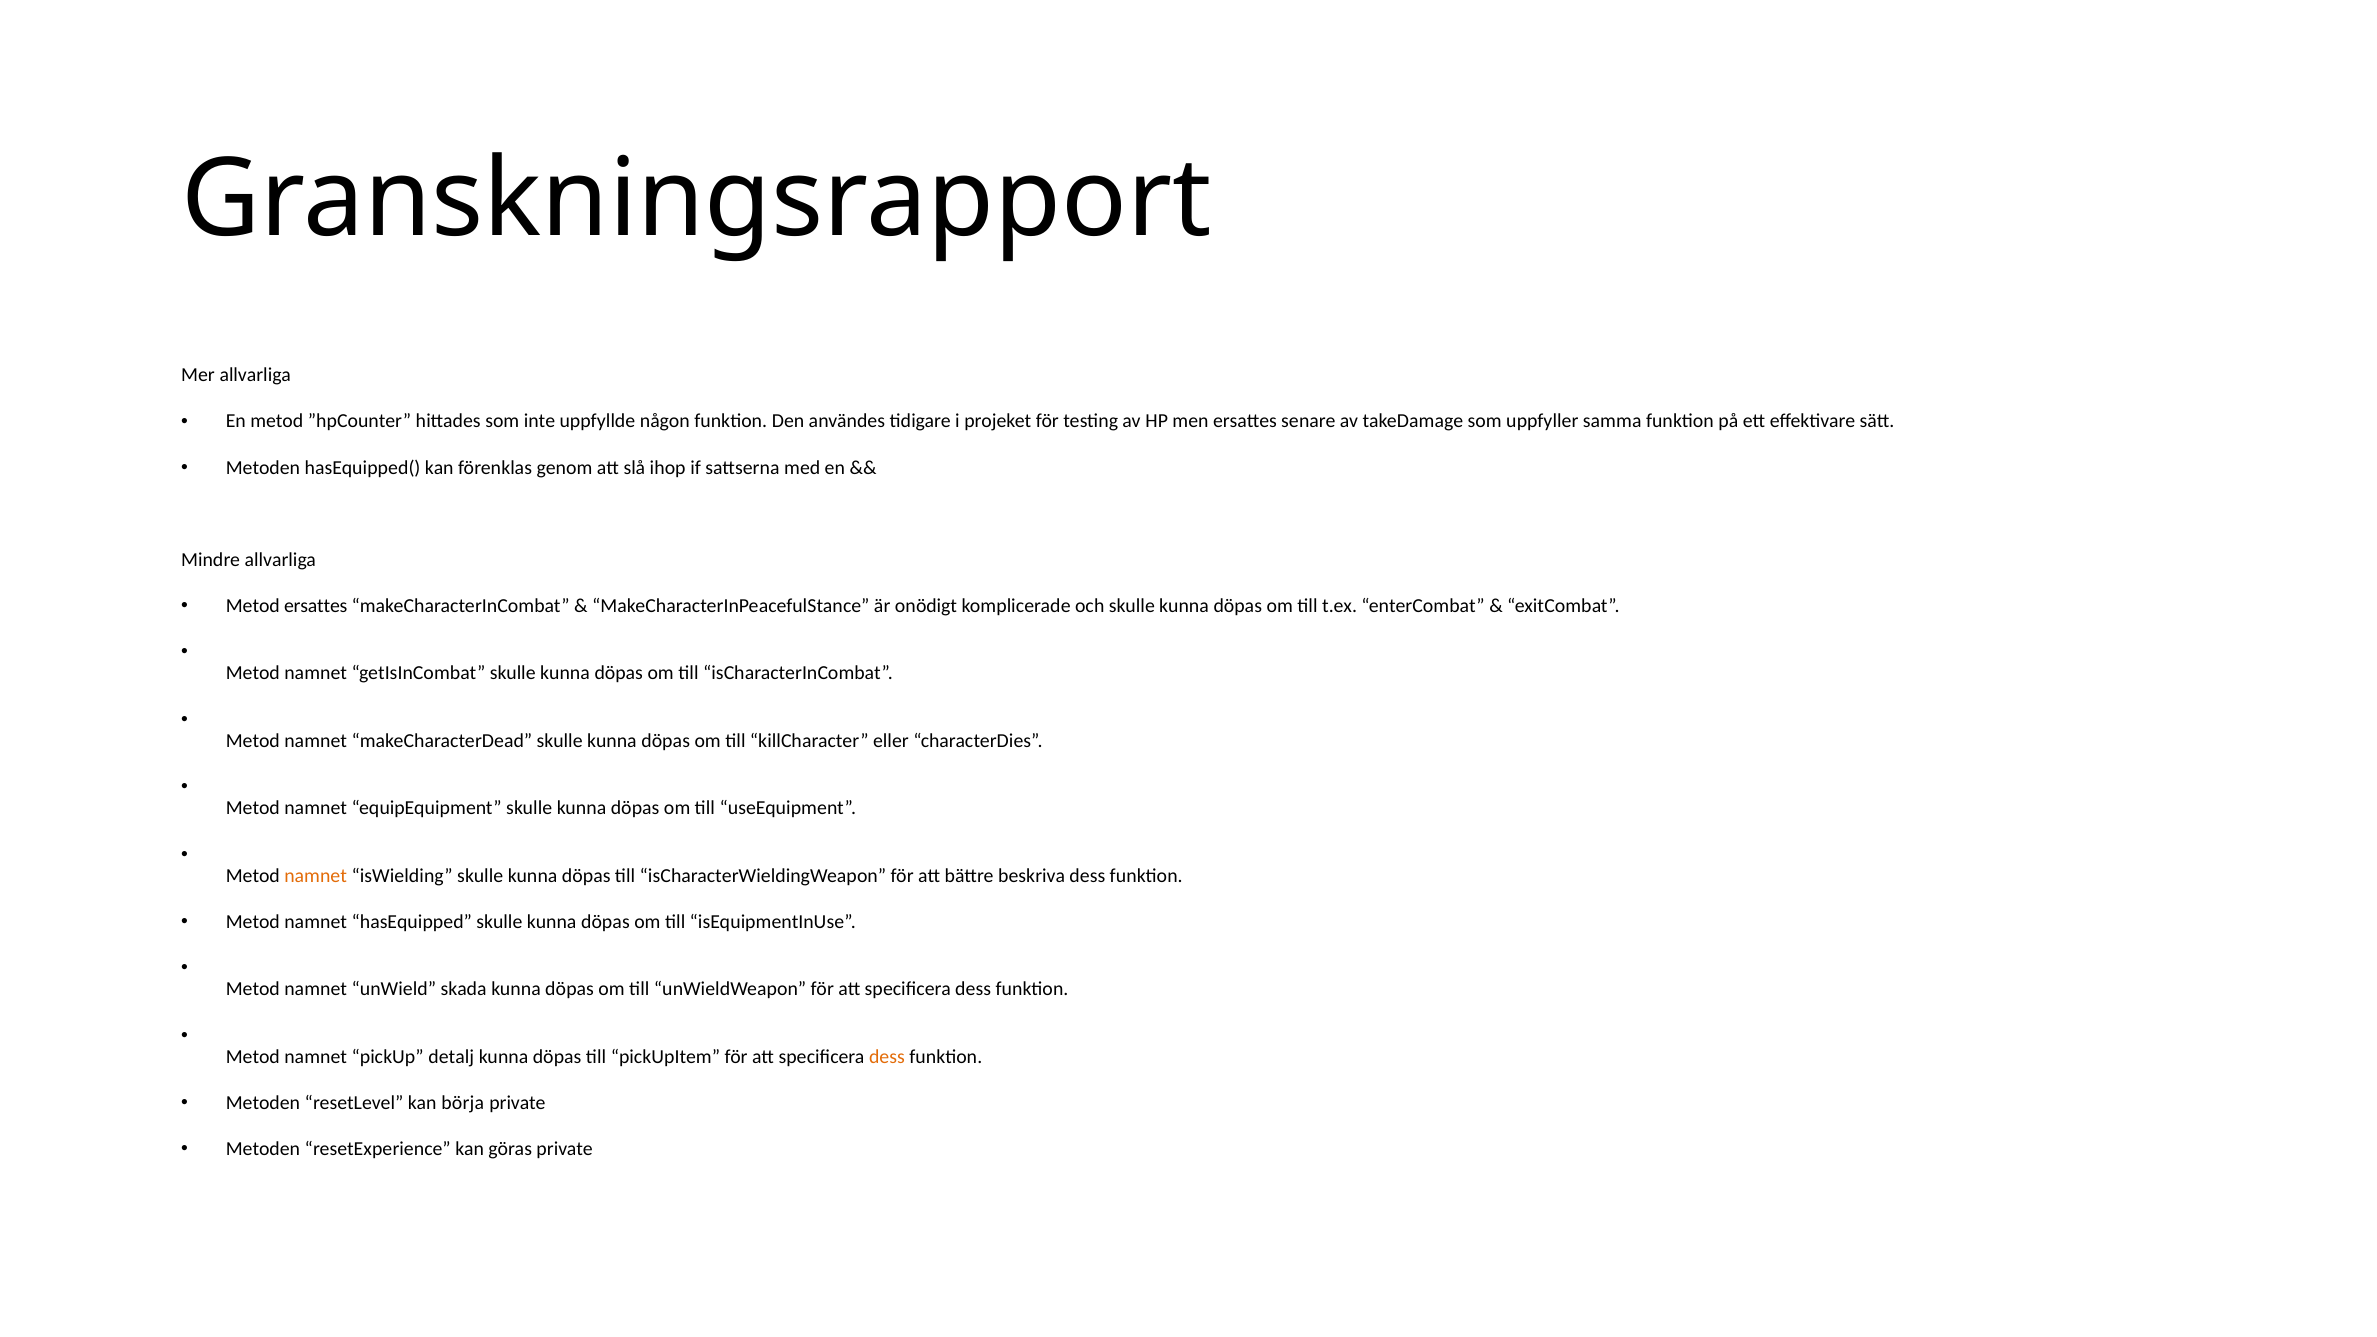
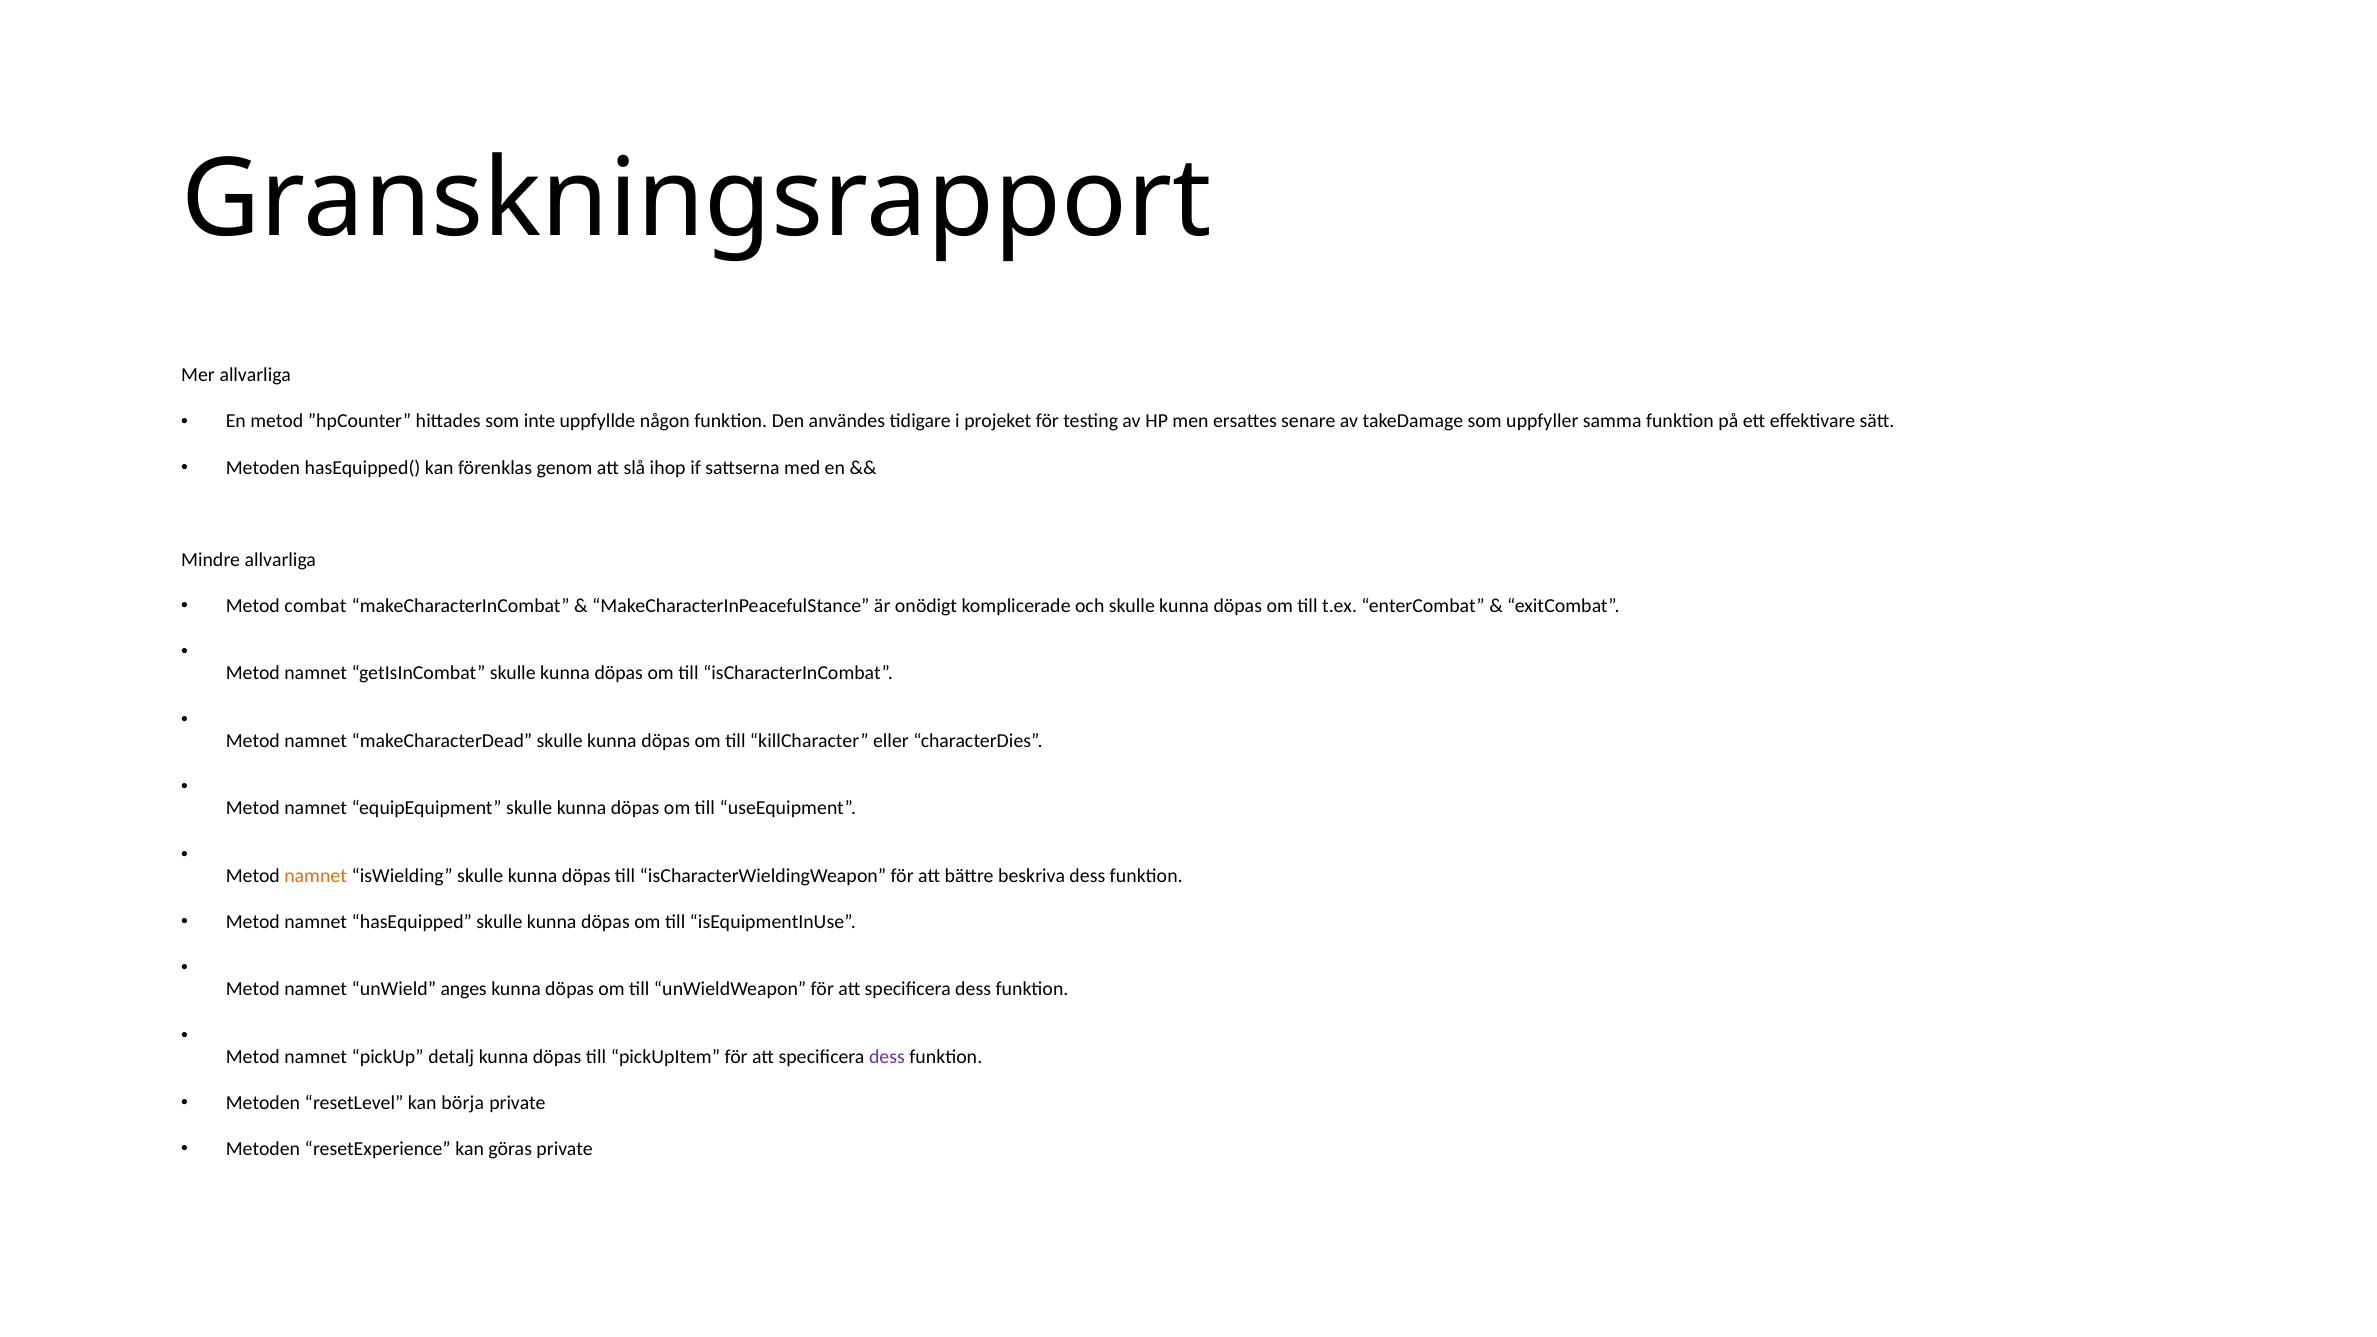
Metod ersattes: ersattes -> combat (316, 606)
skada: skada -> anges (464, 989)
dess colour: orange -> purple (887, 1057)
